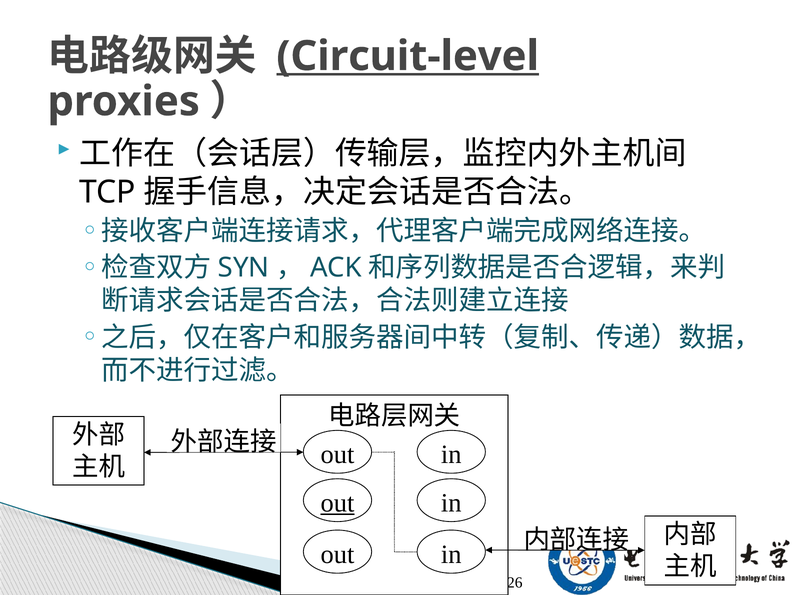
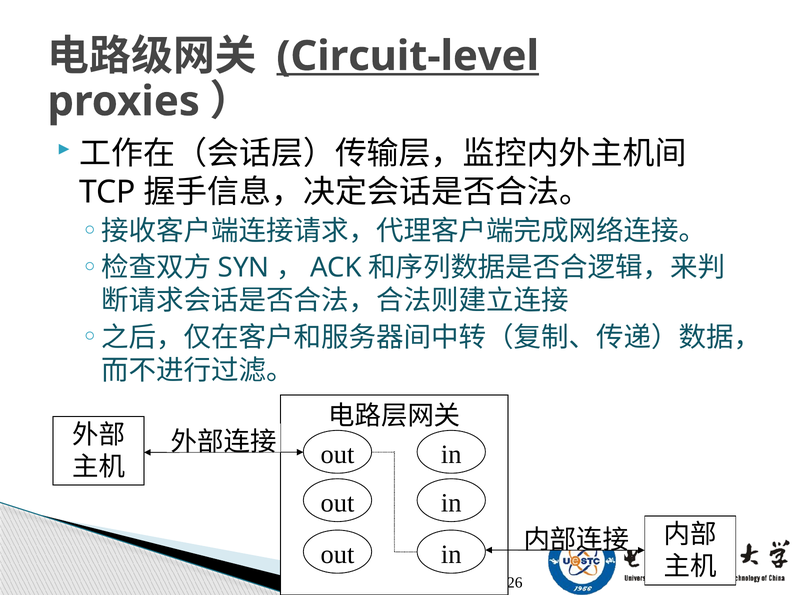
out underline: present -> none (337, 503)
